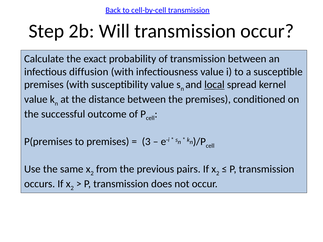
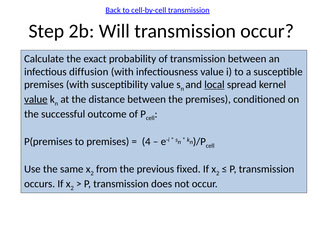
value underline: none -> present (36, 99)
3: 3 -> 4 (146, 142)
pairs: pairs -> fixed (189, 169)
